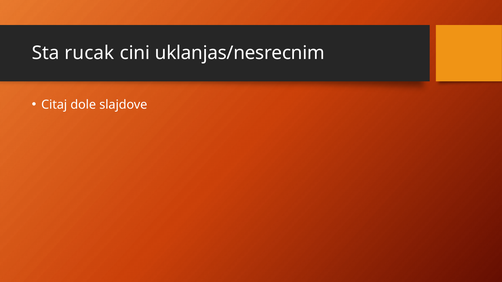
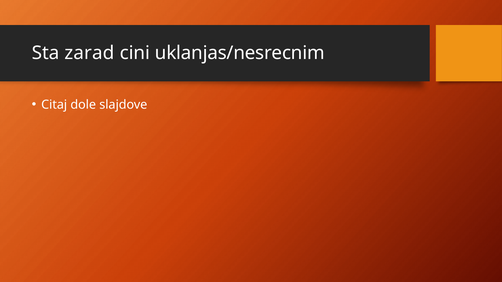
rucak: rucak -> zarad (89, 53)
